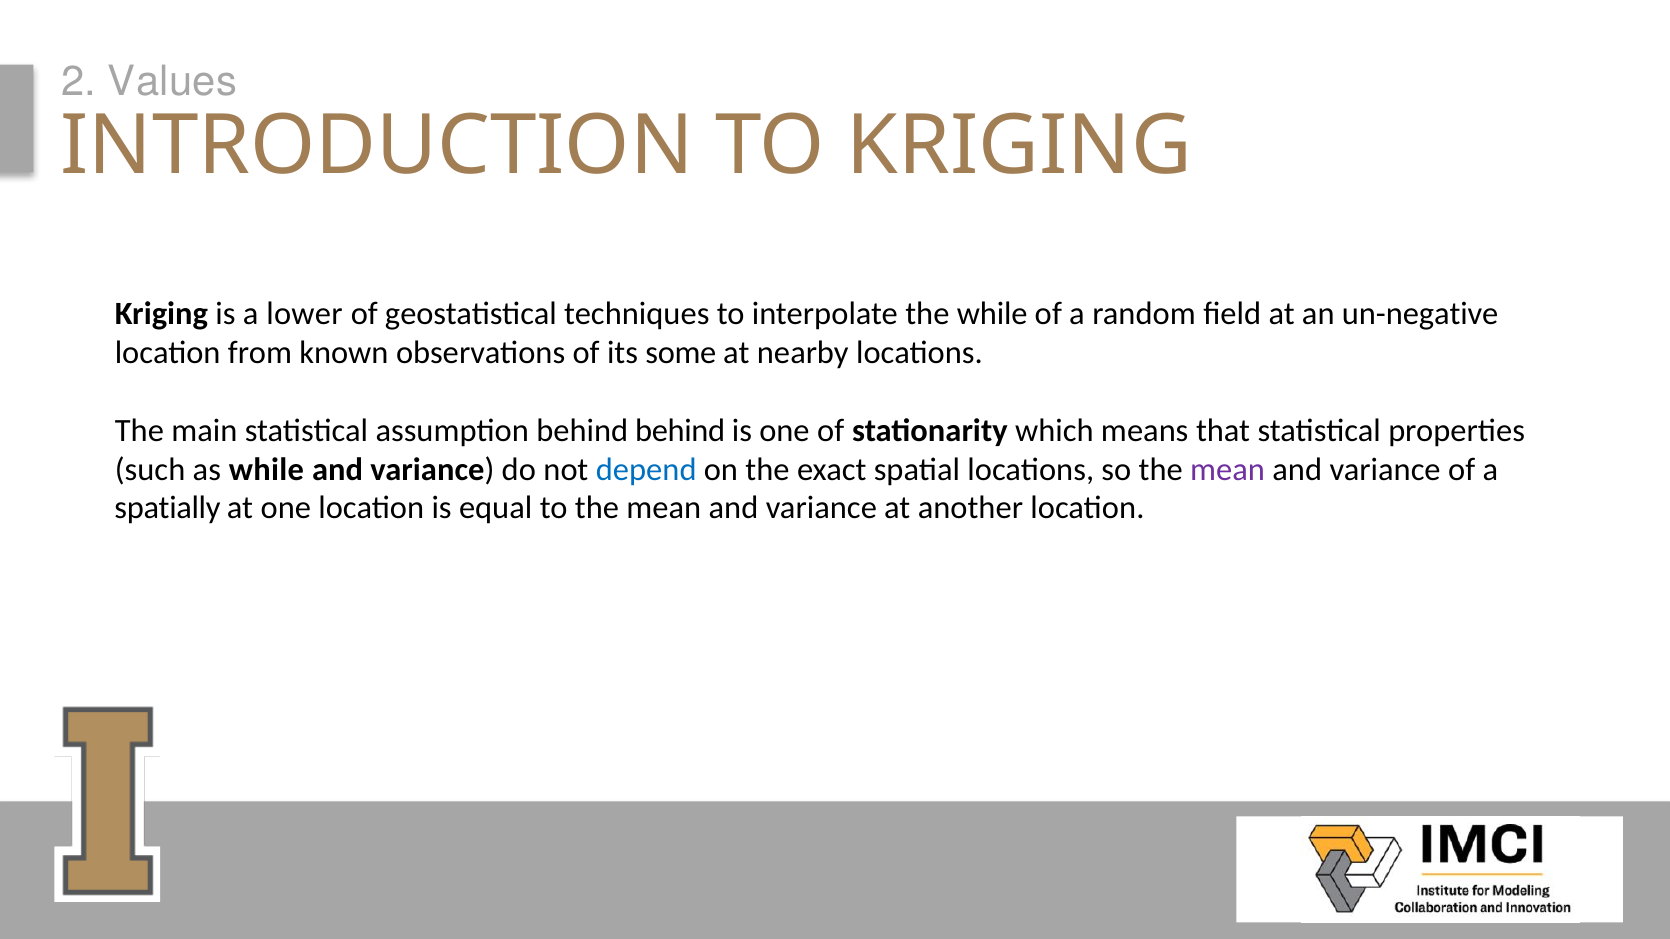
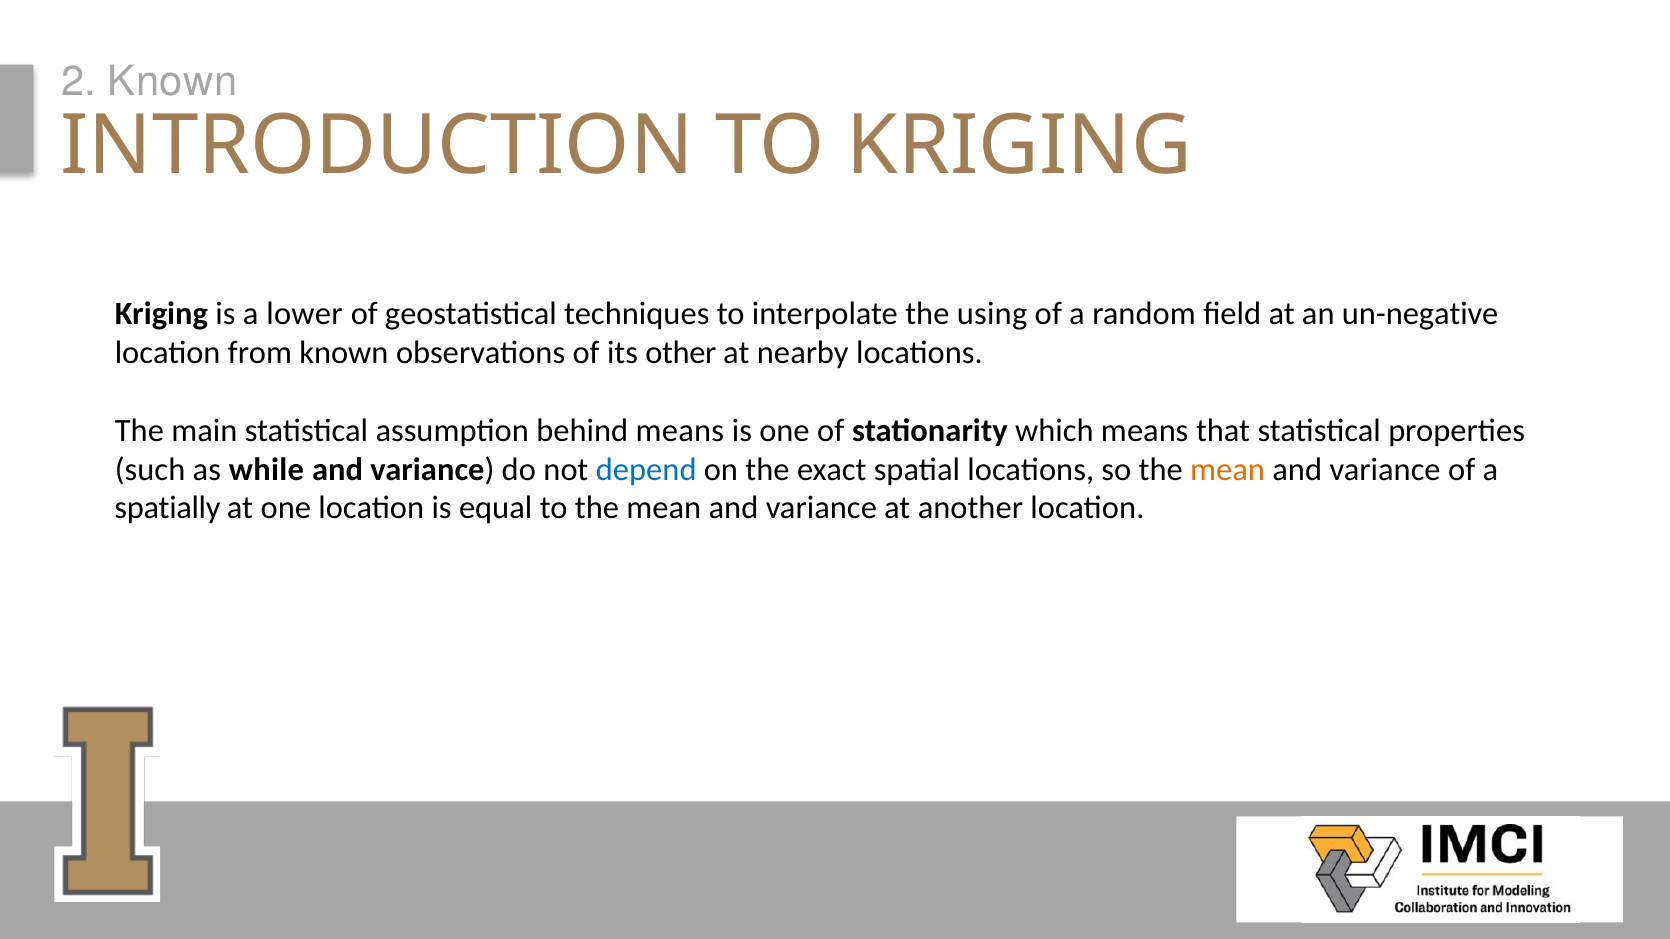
2 Values: Values -> Known (173, 81)
the while: while -> using (992, 314)
some: some -> other (681, 353)
behind behind: behind -> means (680, 431)
mean colour: purple -> orange (1228, 470)
